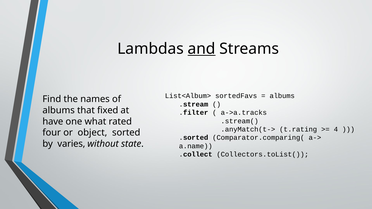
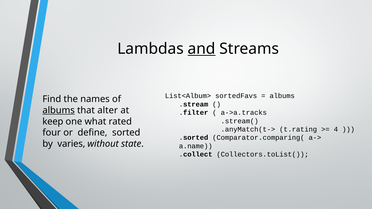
albums underline: none -> present (59, 110)
fixed: fixed -> alter (108, 110)
have: have -> keep (53, 122)
object: object -> define (92, 133)
